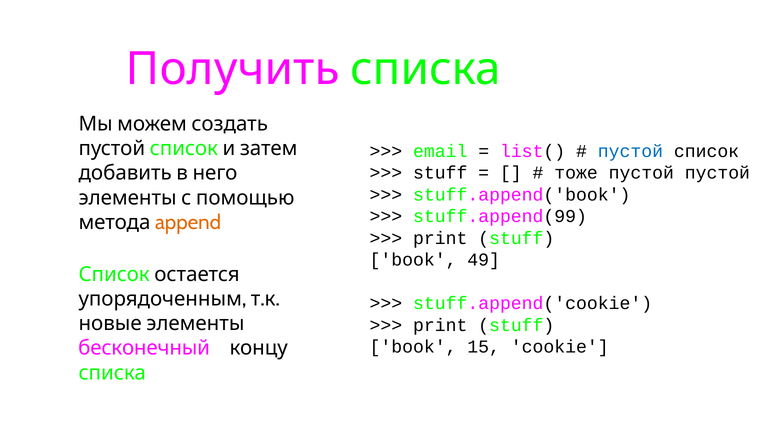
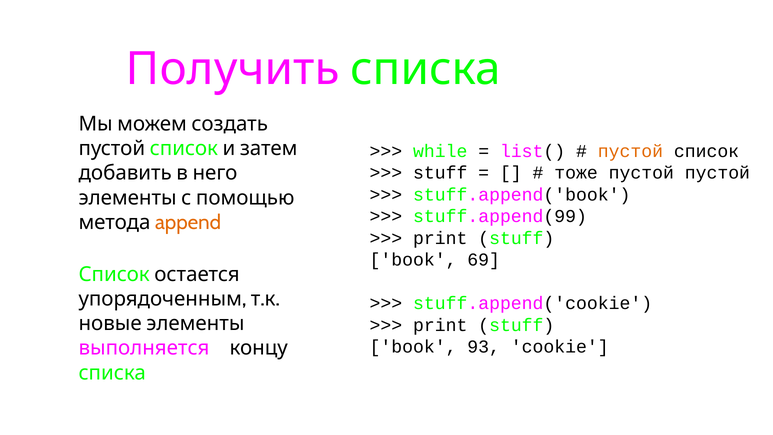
email: email -> while (440, 151)
пустой colour: blue -> orange (630, 151)
49: 49 -> 69 (484, 260)
15: 15 -> 93 (484, 347)
бесконечный: бесконечный -> выполняется (144, 348)
